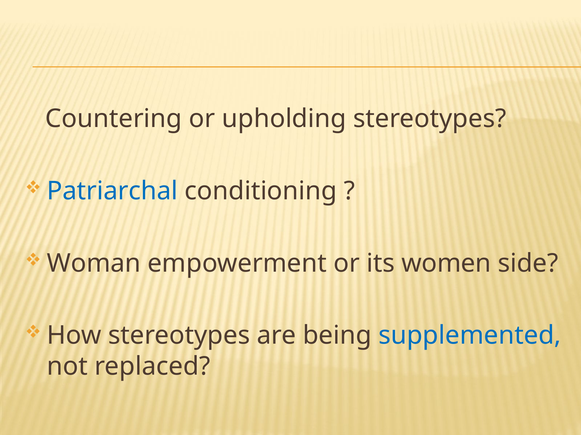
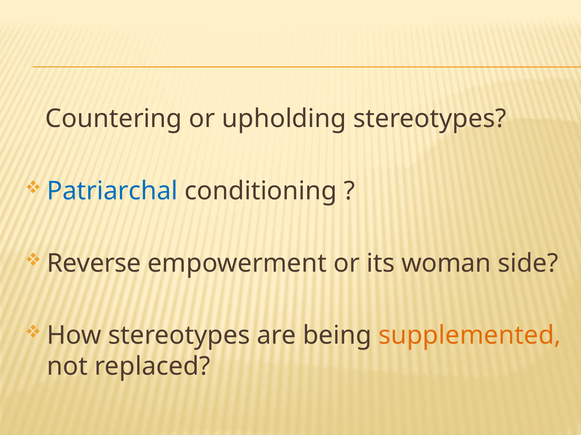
Woman: Woman -> Reverse (94, 264)
women: women -> woman (446, 264)
supplemented colour: blue -> orange (470, 336)
